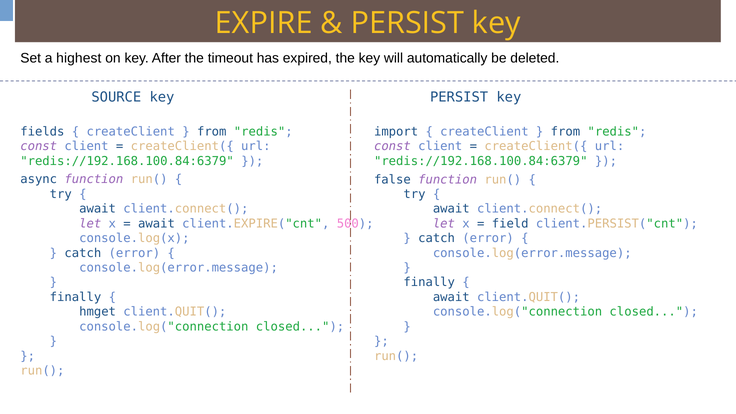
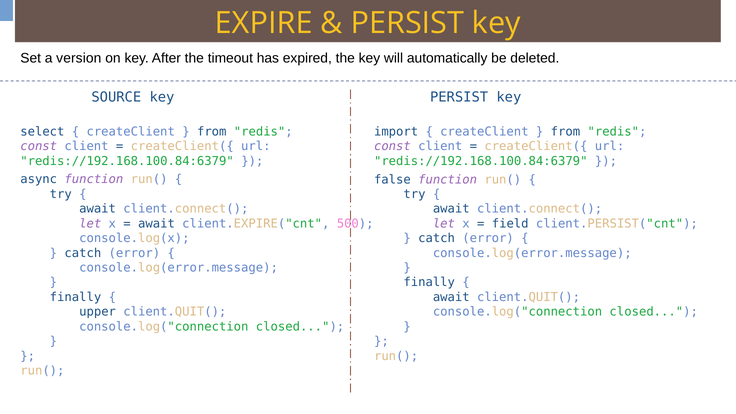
highest: highest -> version (79, 58)
fields: fields -> select (42, 132)
hmget: hmget -> upper (98, 312)
